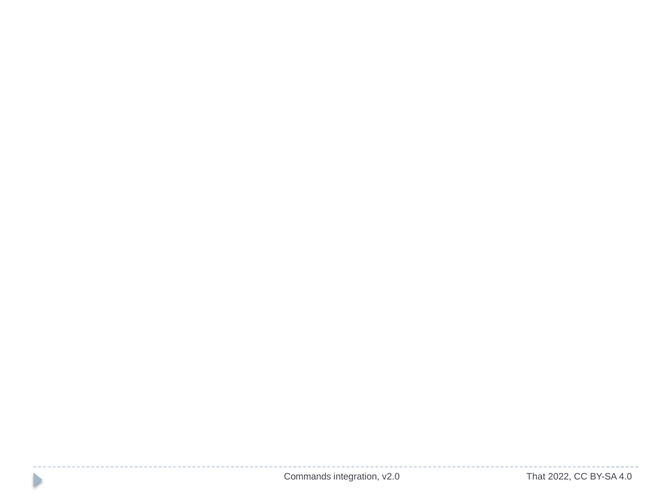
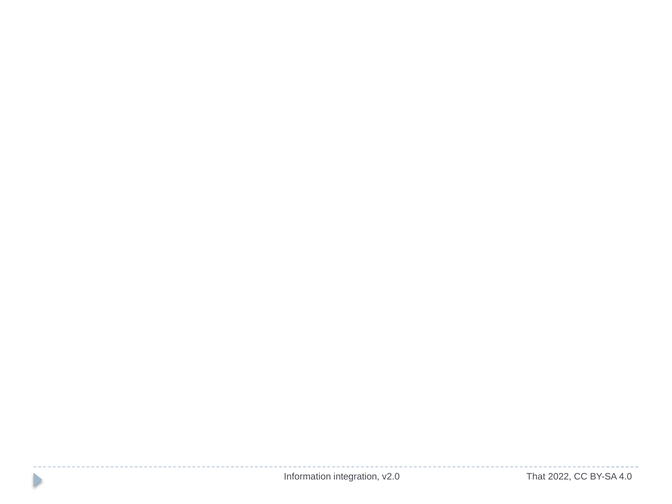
Commands: Commands -> Information (307, 477)
